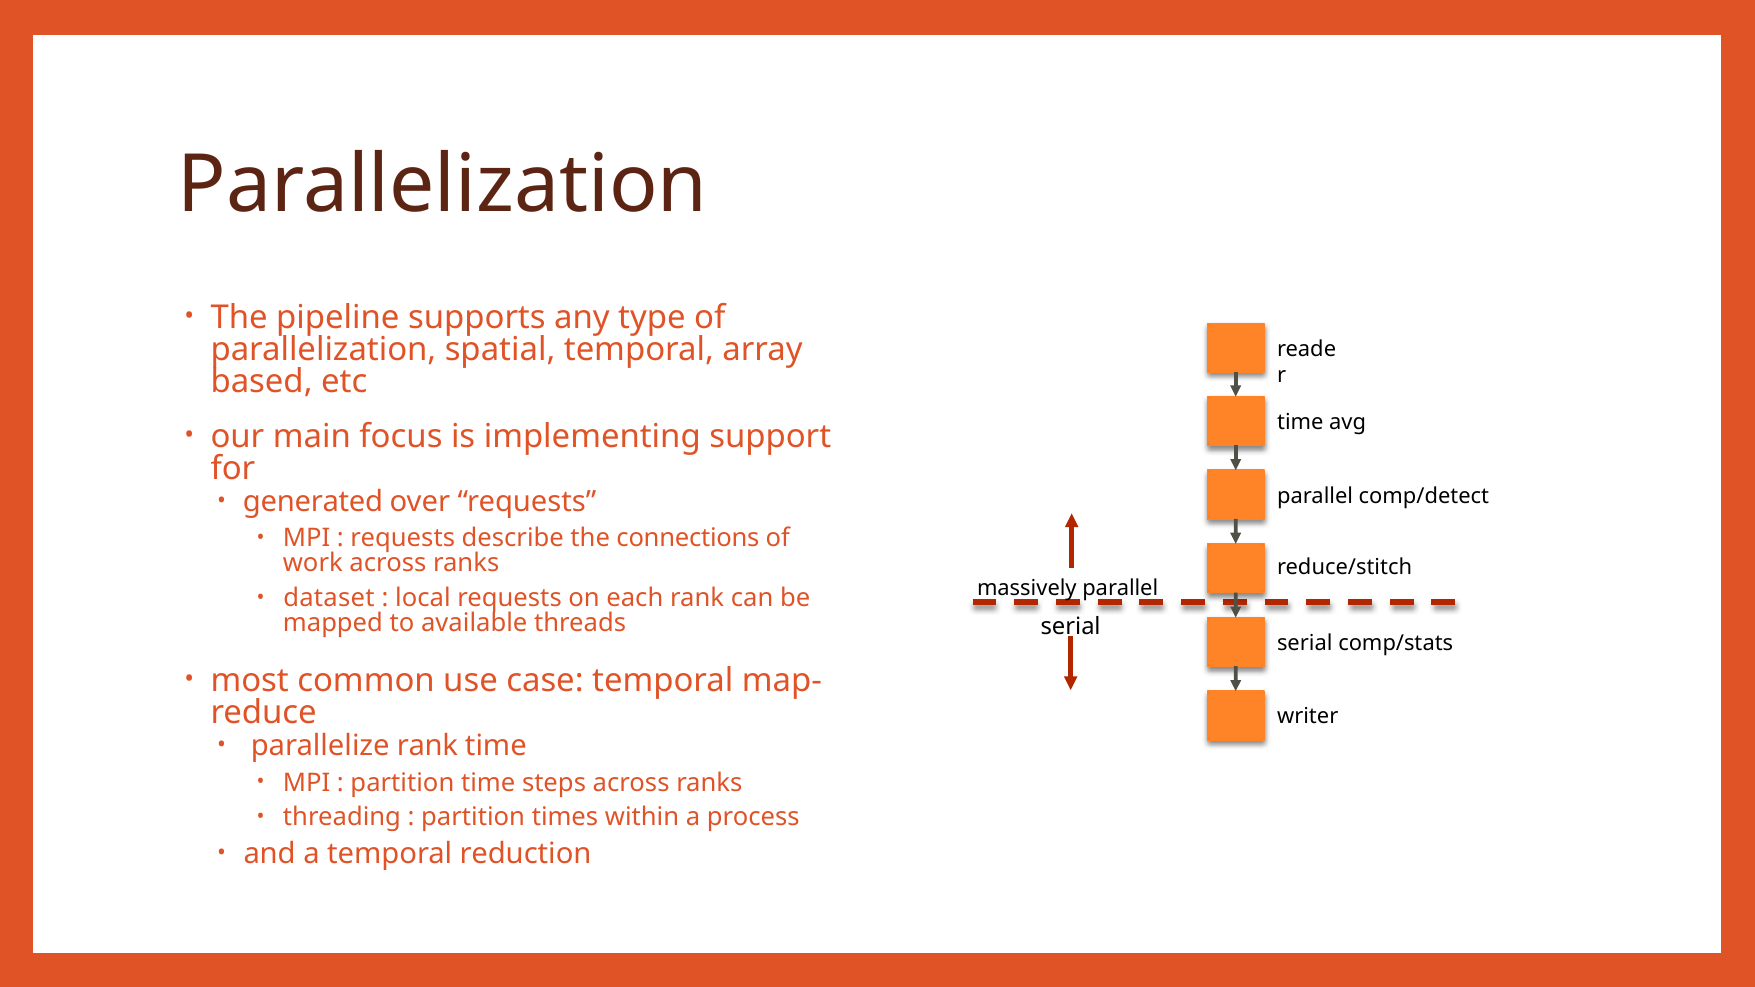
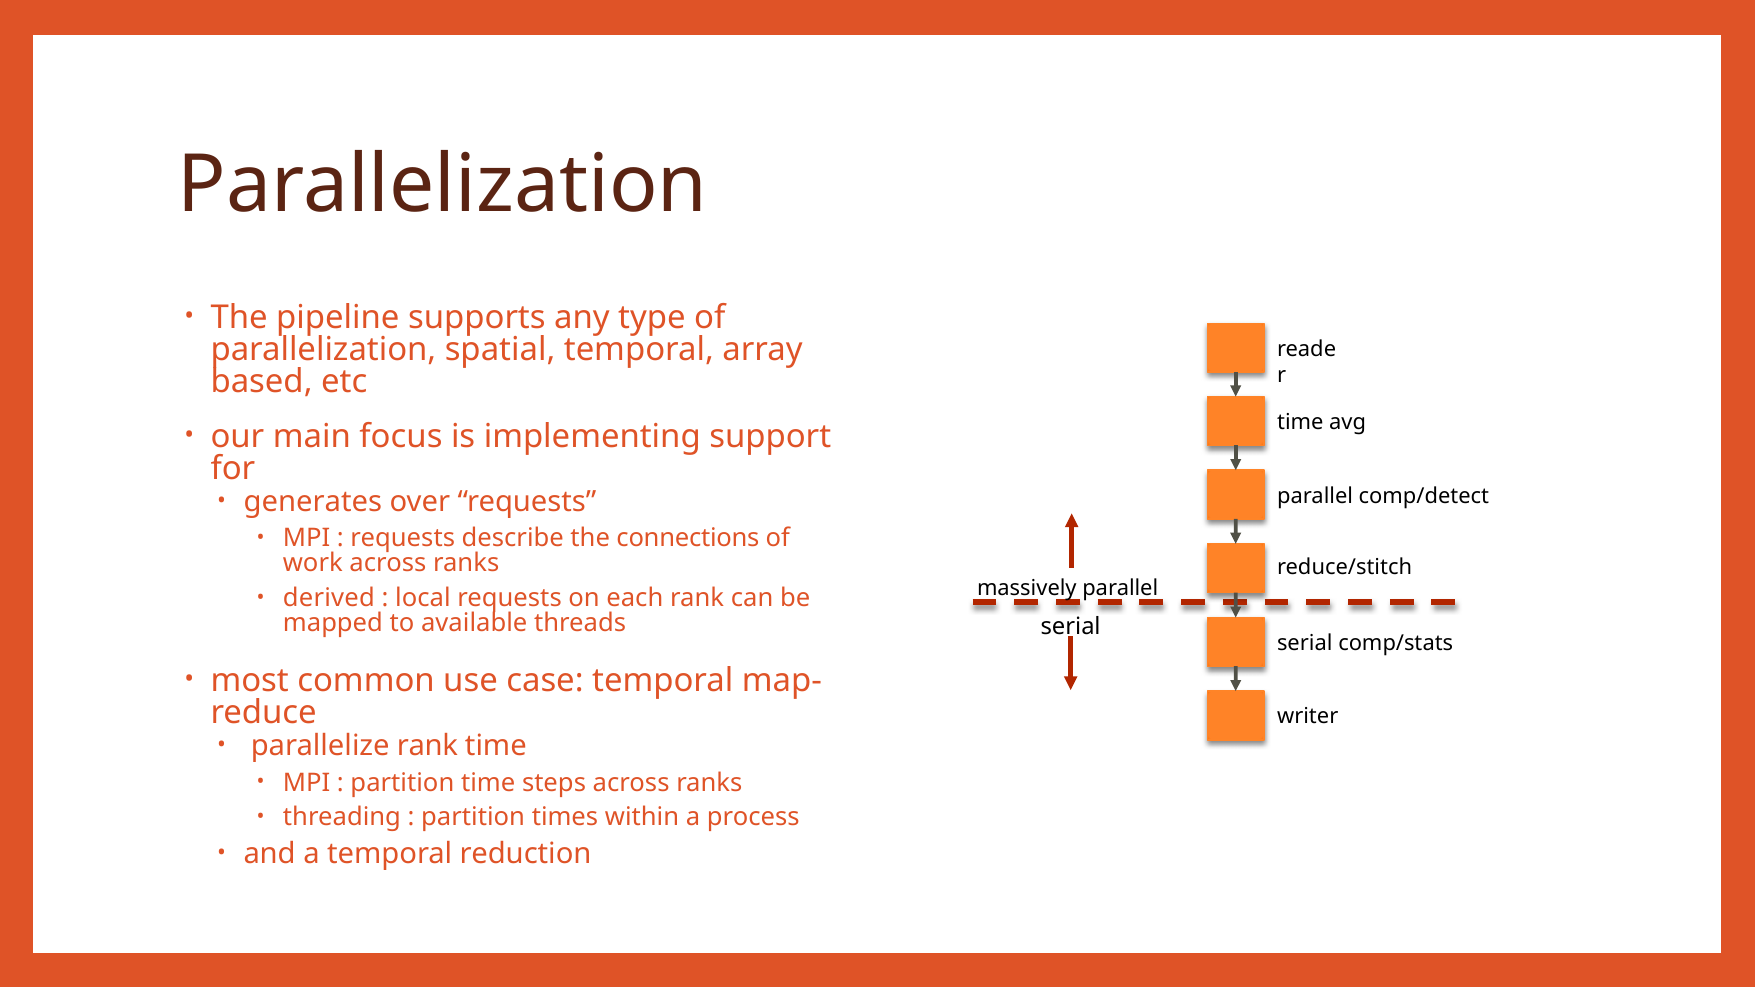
generated: generated -> generates (313, 502)
dataset: dataset -> derived (329, 598)
